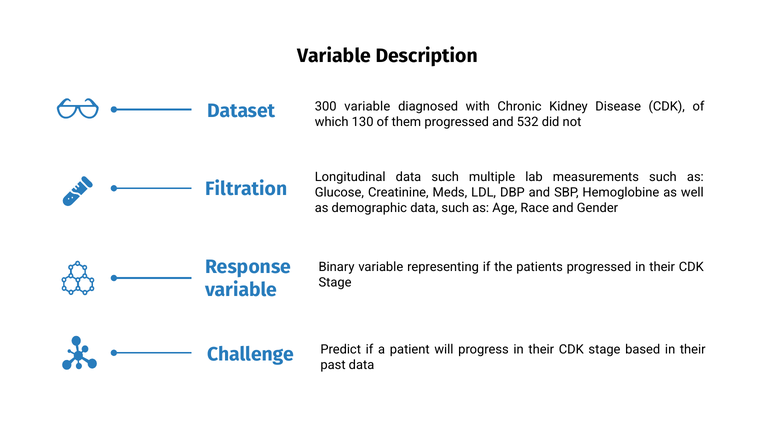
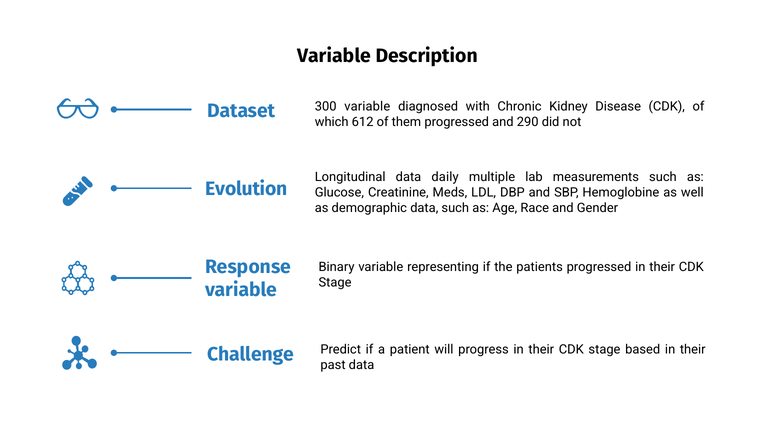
130: 130 -> 612 (363, 122)
532: 532 -> 290 (528, 122)
Longitudinal data such: such -> daily (445, 177)
Filtration: Filtration -> Evolution (246, 189)
